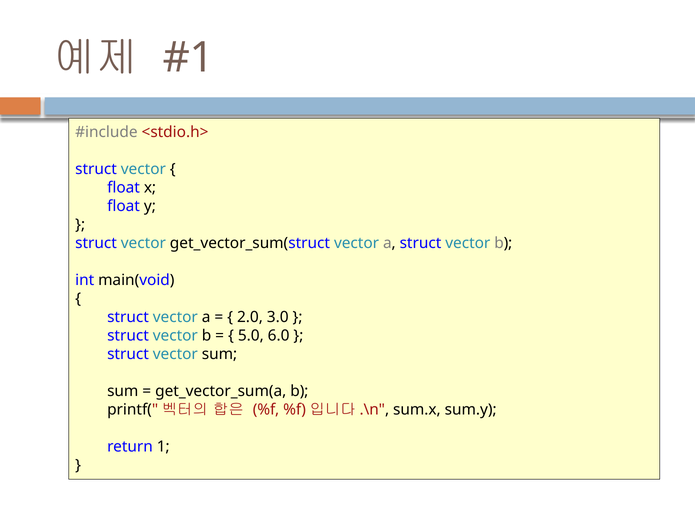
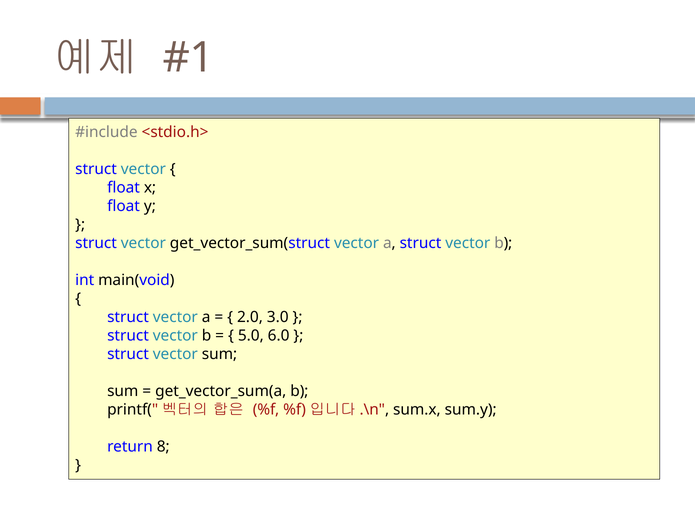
1: 1 -> 8 (163, 447)
